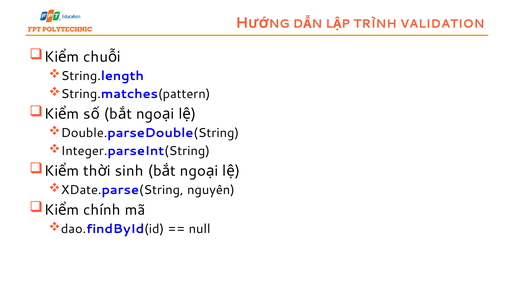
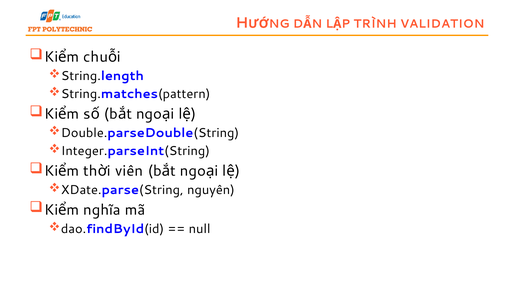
sinh: sinh -> viên (129, 171)
chính: chính -> nghĩa (102, 210)
